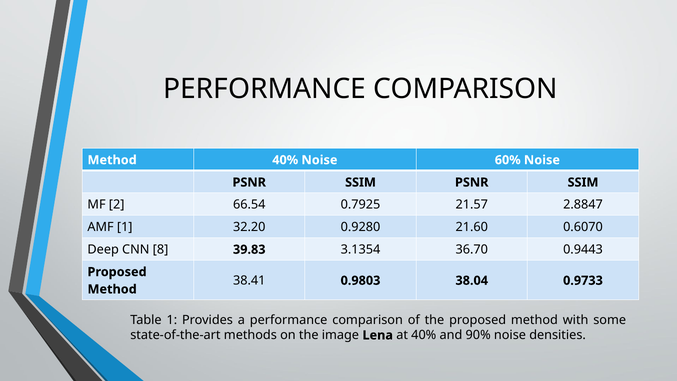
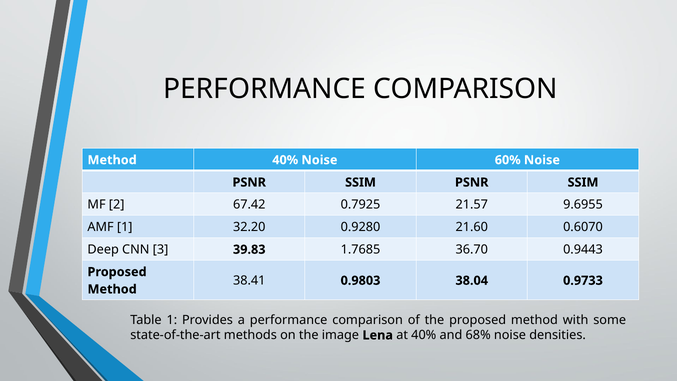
66.54: 66.54 -> 67.42 (249, 205)
2.8847: 2.8847 -> 9.6955 (583, 205)
8: 8 -> 3 (161, 249)
3.1354: 3.1354 -> 1.7685 (361, 249)
90%: 90% -> 68% (478, 335)
